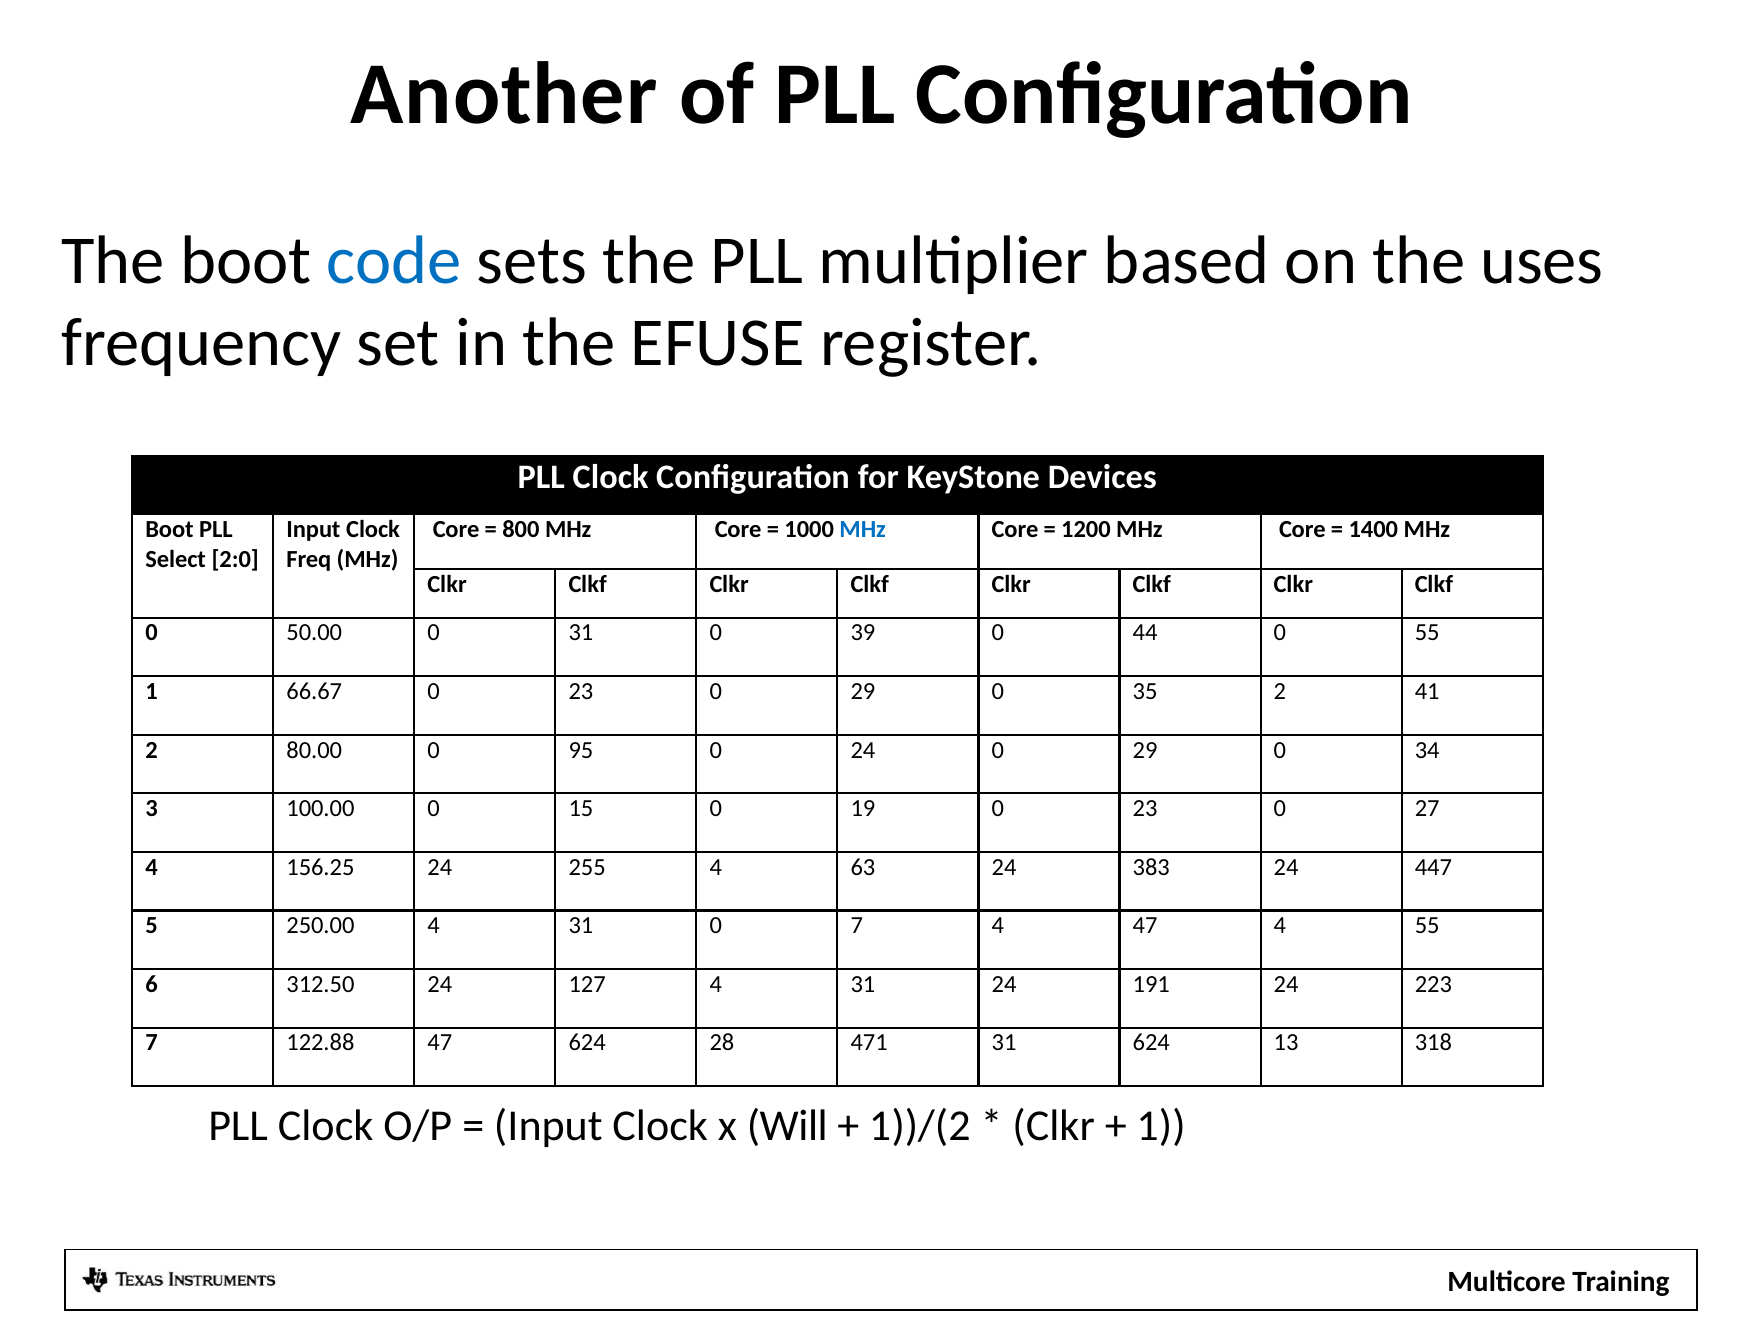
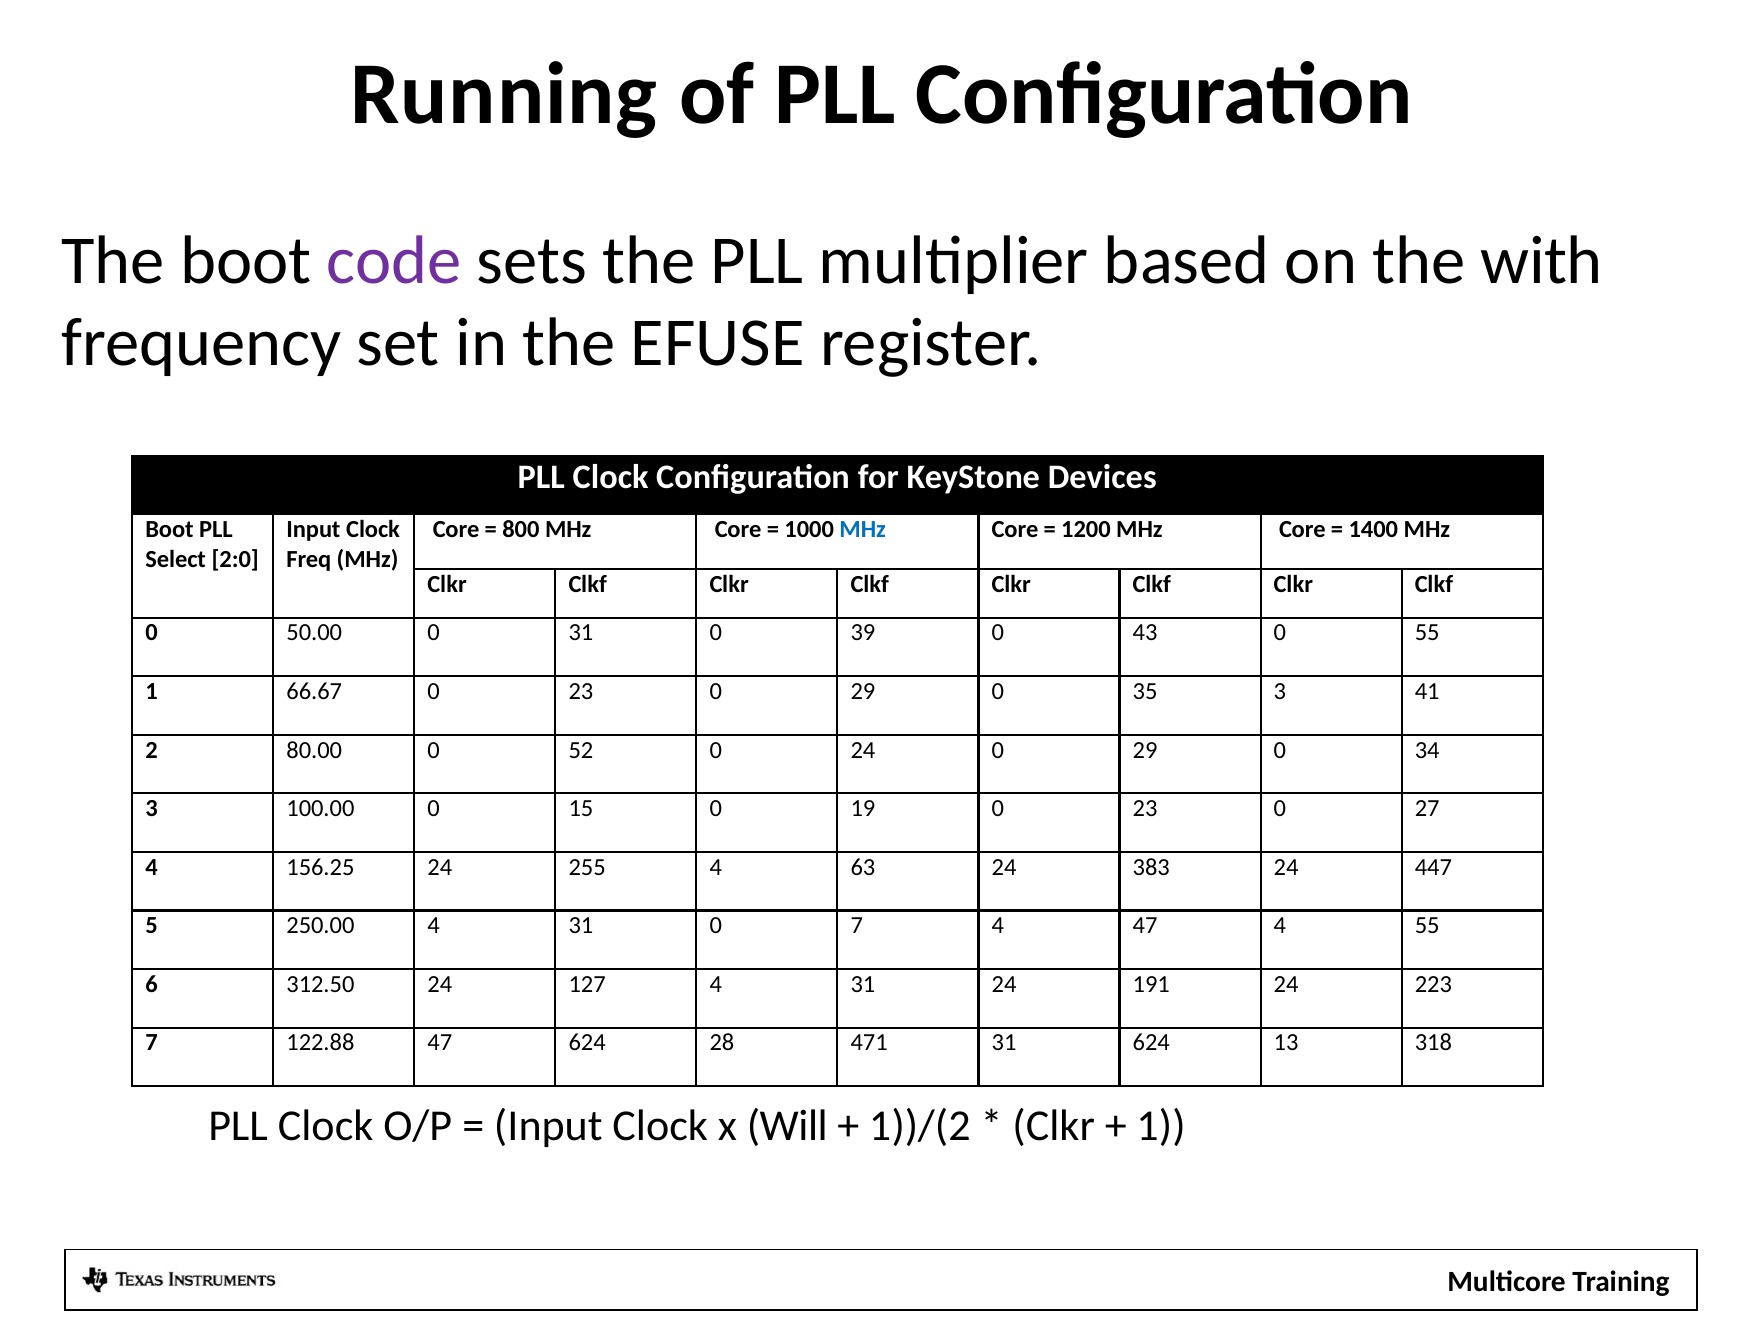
Another: Another -> Running (504, 94)
code colour: blue -> purple (394, 260)
uses: uses -> with (1542, 260)
44: 44 -> 43 (1145, 632)
35 2: 2 -> 3 (1280, 691)
95: 95 -> 52 (581, 750)
